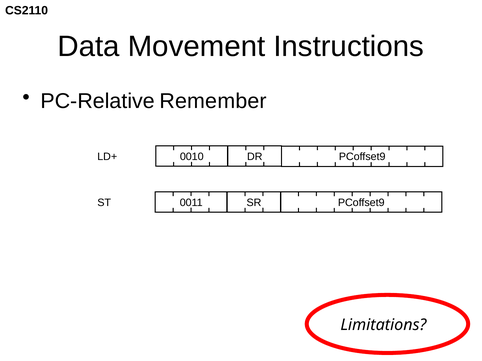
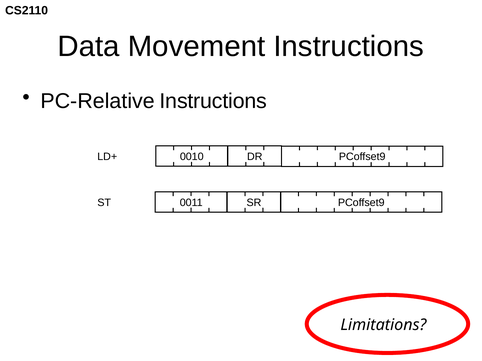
PC-Relative Remember: Remember -> Instructions (213, 101)
